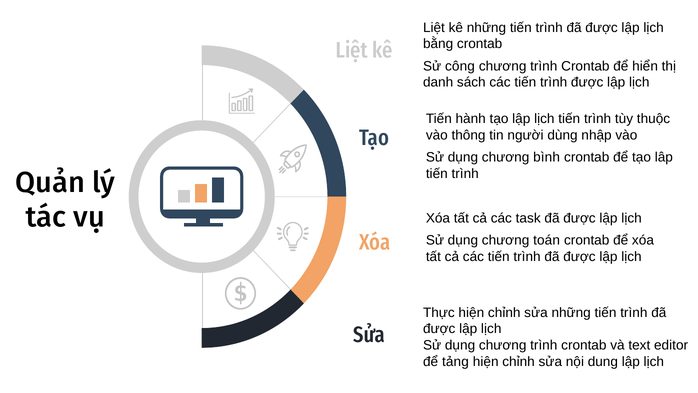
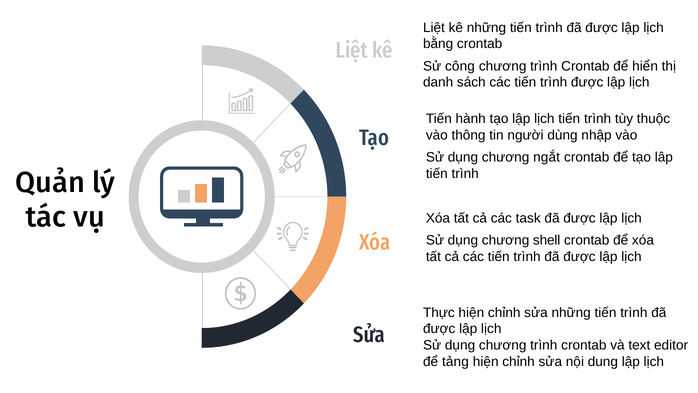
bình: bình -> ngắt (547, 157)
toán: toán -> shell (547, 240)
